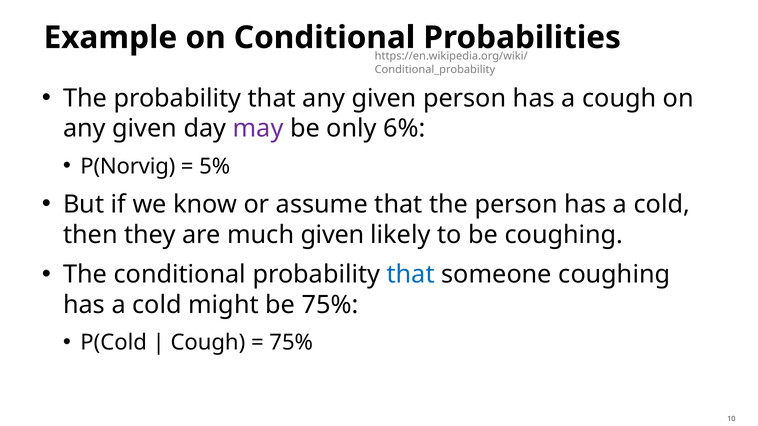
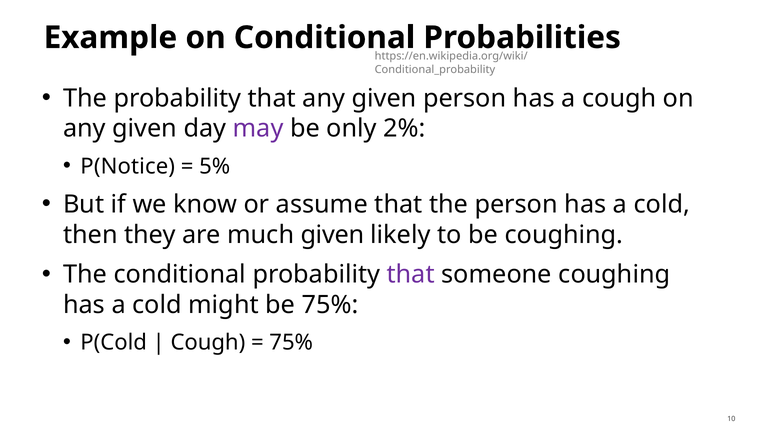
6%: 6% -> 2% (404, 129)
P(Norvig: P(Norvig -> P(Notice (128, 166)
that colour: blue -> purple (411, 275)
